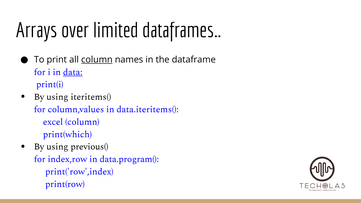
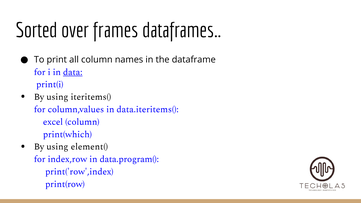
Arrays: Arrays -> Sorted (37, 31)
limited: limited -> frames (116, 31)
column underline: present -> none (97, 60)
previous(: previous( -> element( (89, 147)
